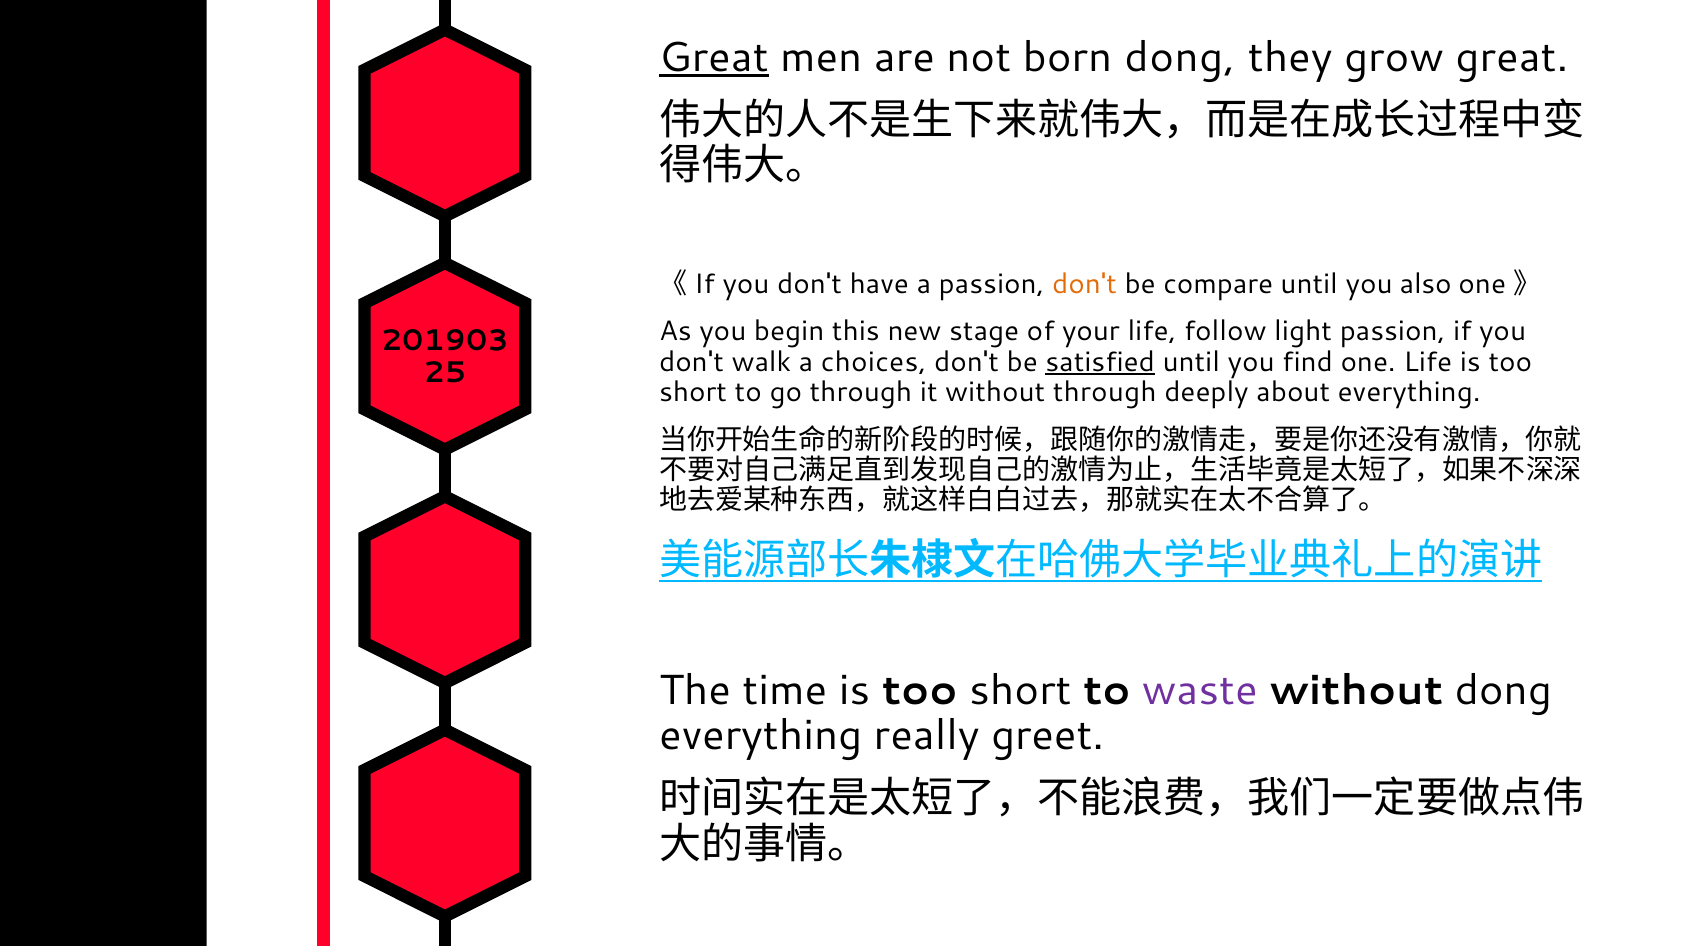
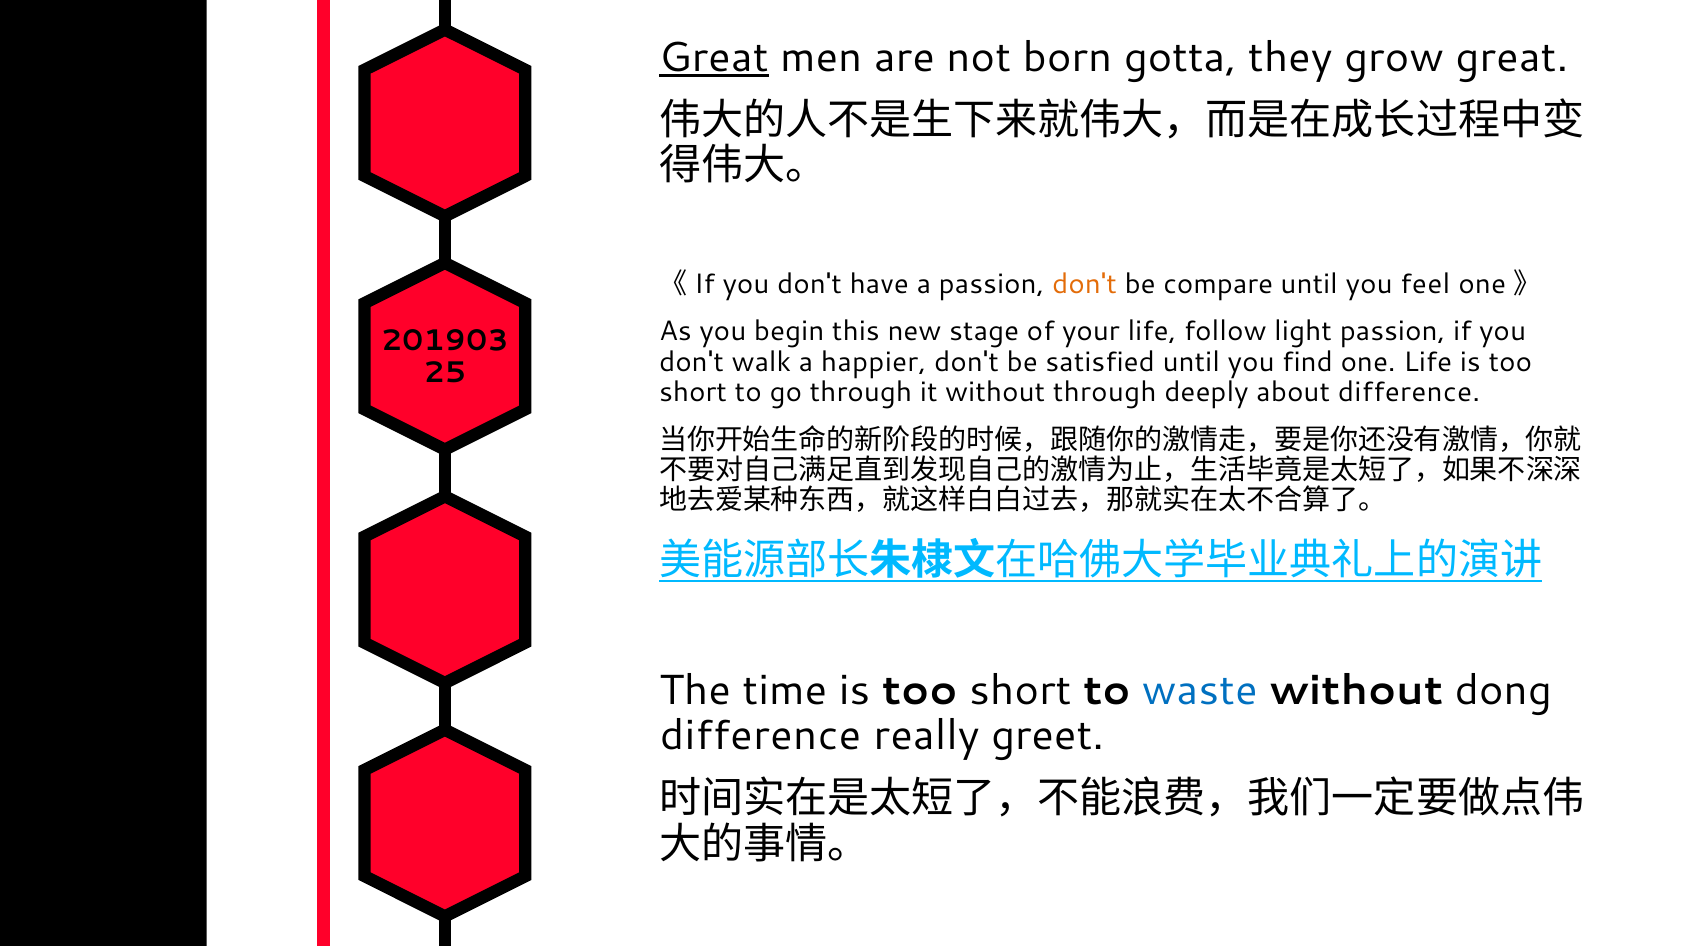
born dong: dong -> gotta (1180, 57)
also: also -> feel (1425, 284)
choices: choices -> happier (874, 362)
satisfied underline: present -> none (1100, 362)
about everything: everything -> difference (1409, 392)
waste colour: purple -> blue (1200, 691)
everything: everything -> difference (761, 736)
